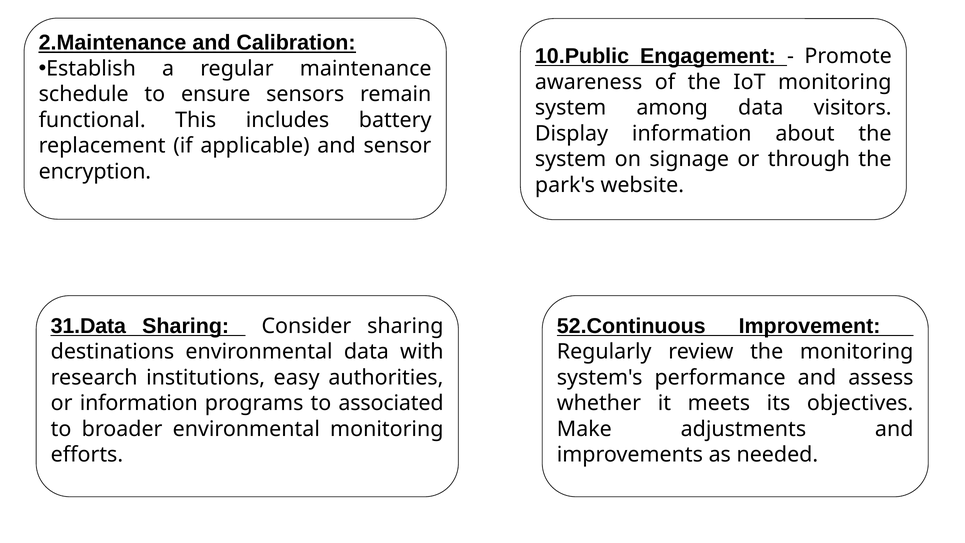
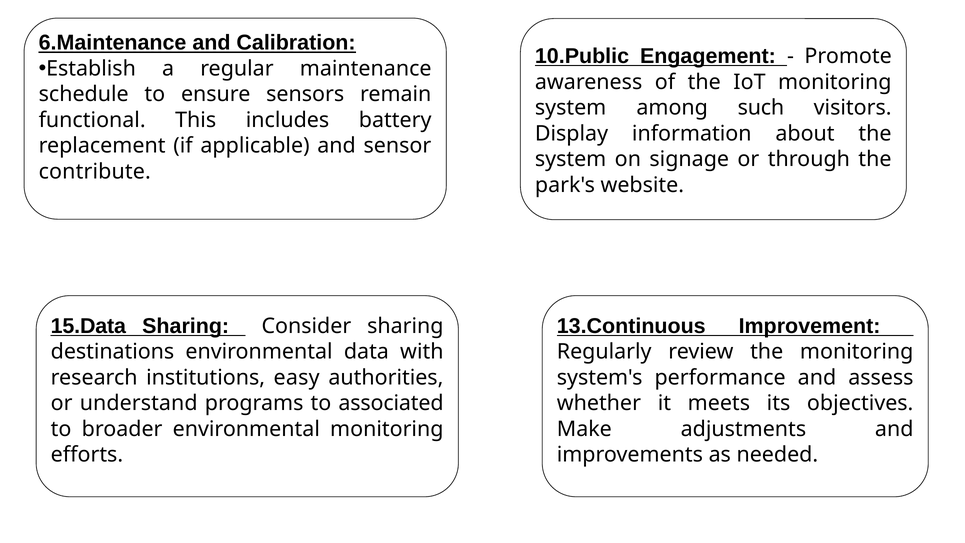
2.Maintenance: 2.Maintenance -> 6.Maintenance (113, 43)
among data: data -> such (761, 108)
encryption: encryption -> contribute (95, 172)
31.Data: 31.Data -> 15.Data (88, 326)
52.Continuous: 52.Continuous -> 13.Continuous (631, 326)
or information: information -> understand (139, 403)
